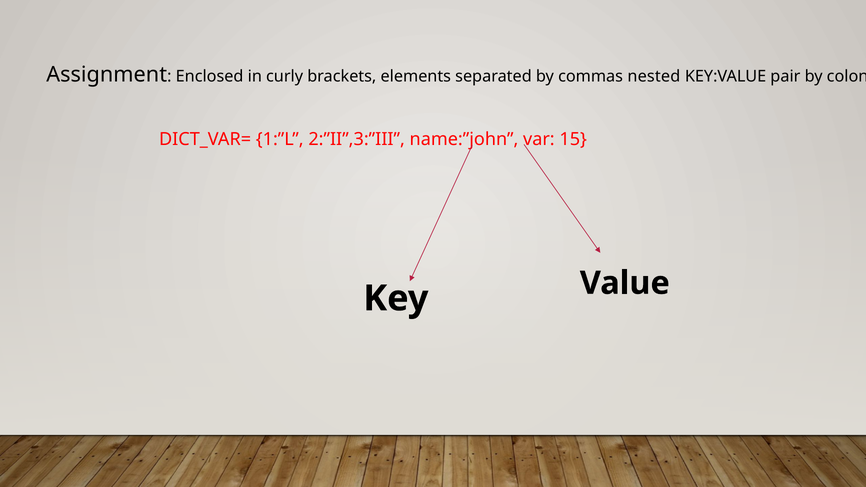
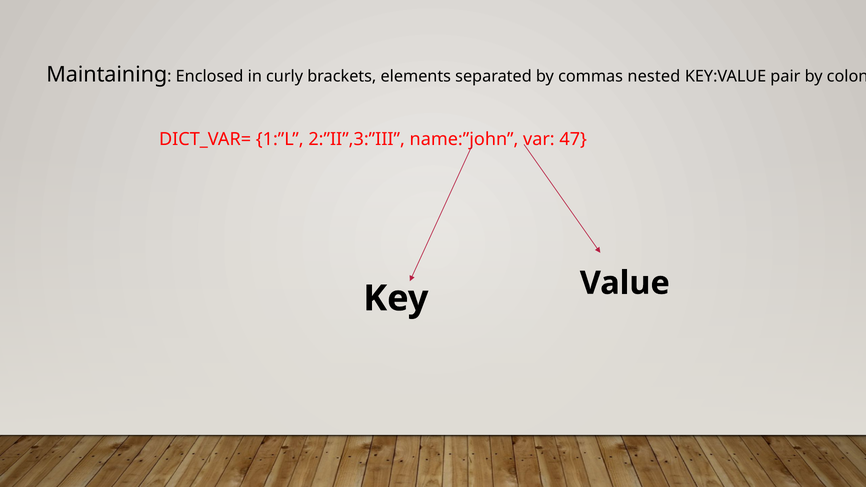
Assignment: Assignment -> Maintaining (107, 74)
15: 15 -> 47 (573, 139)
